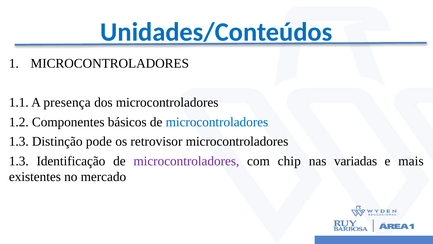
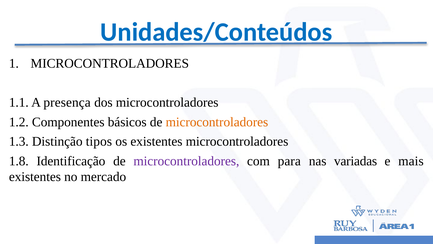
microcontroladores colour: blue -> orange (217, 122)
pode: pode -> tipos (99, 141)
os retrovisor: retrovisor -> existentes (156, 141)
1.3: 1.3 -> 1.8 (19, 161)
chip: chip -> para (289, 161)
